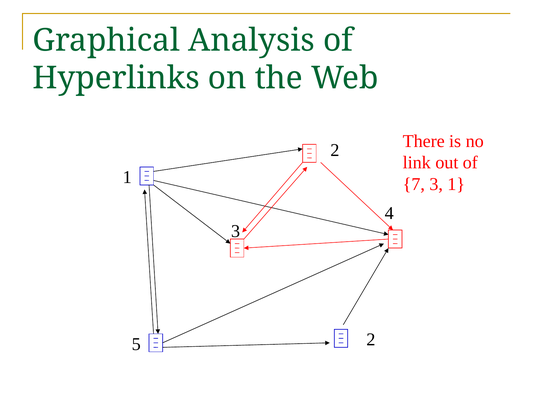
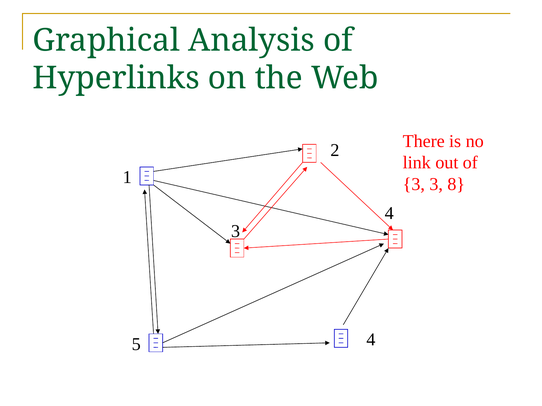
7: 7 -> 3 (414, 185)
3 1: 1 -> 8 (456, 185)
5 2: 2 -> 4 (371, 340)
